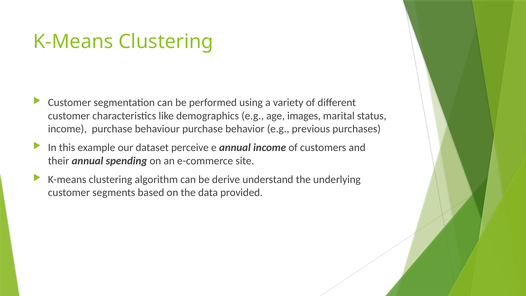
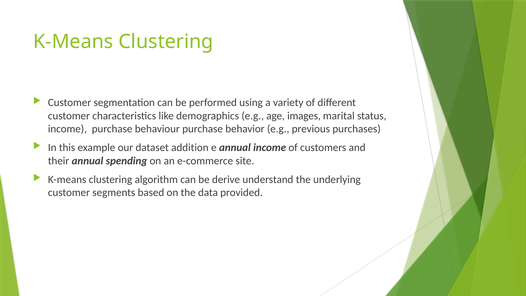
perceive: perceive -> addition (190, 148)
